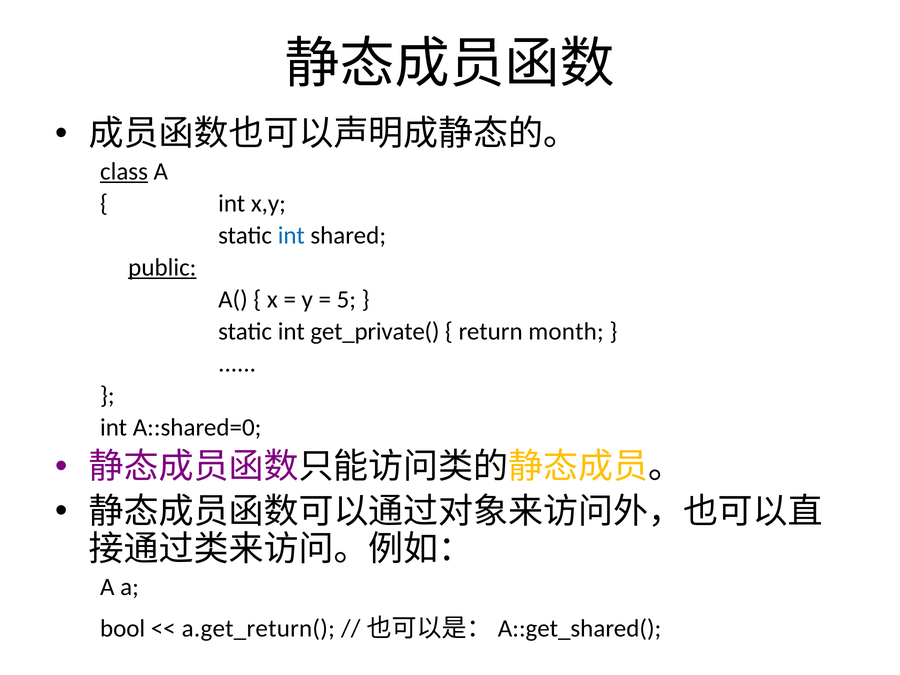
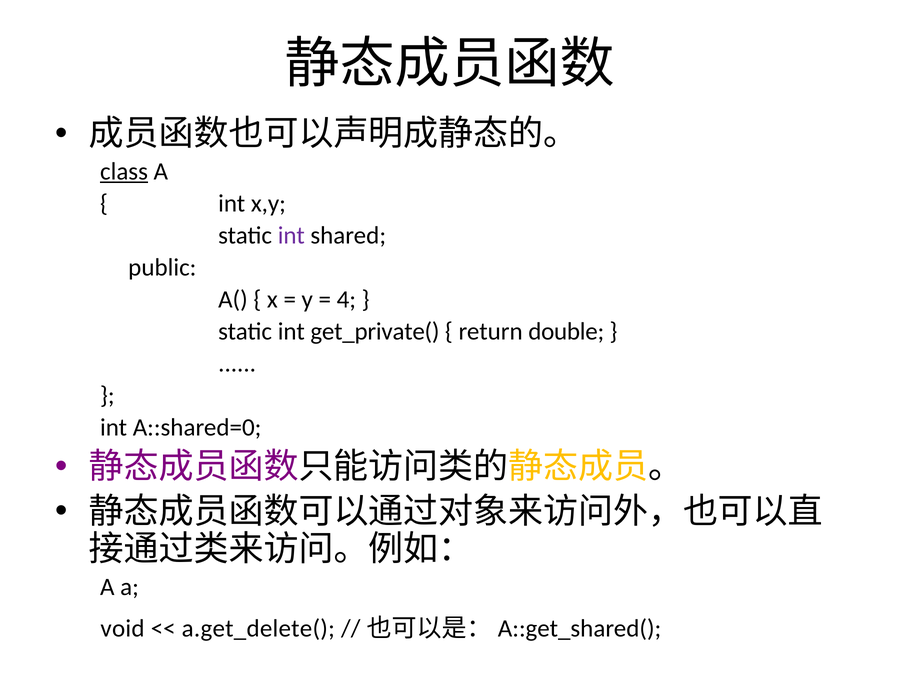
int colour: blue -> purple (291, 235)
public underline: present -> none (162, 267)
5: 5 -> 4 (346, 300)
month: month -> double (566, 332)
bool: bool -> void (123, 628)
a.get_return(: a.get_return( -> a.get_delete( (258, 628)
